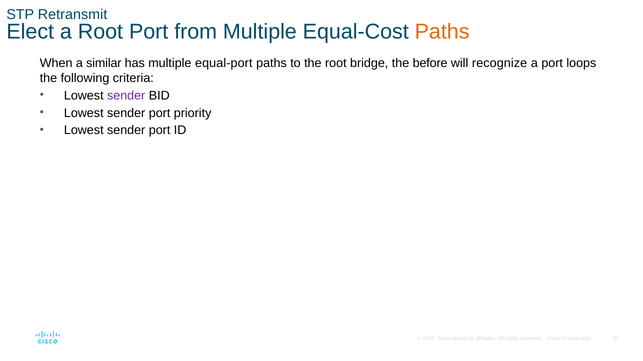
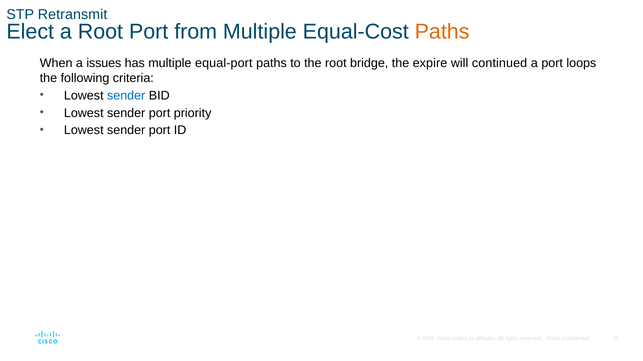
similar: similar -> issues (104, 63)
before: before -> expire (430, 63)
recognize: recognize -> continued (500, 63)
sender colour: purple -> blue (126, 96)
